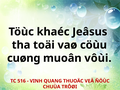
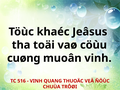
muoân vôùi: vôùi -> vinh (98, 58)
